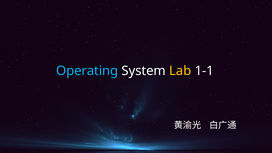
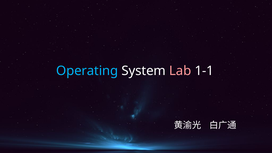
Lab colour: yellow -> pink (180, 71)
